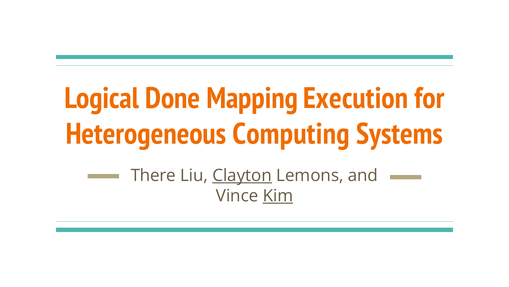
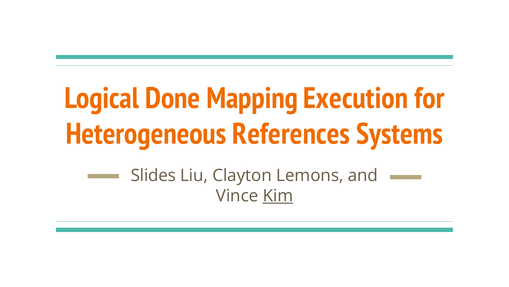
Computing: Computing -> References (291, 134)
There: There -> Slides (153, 175)
Clayton underline: present -> none (242, 175)
